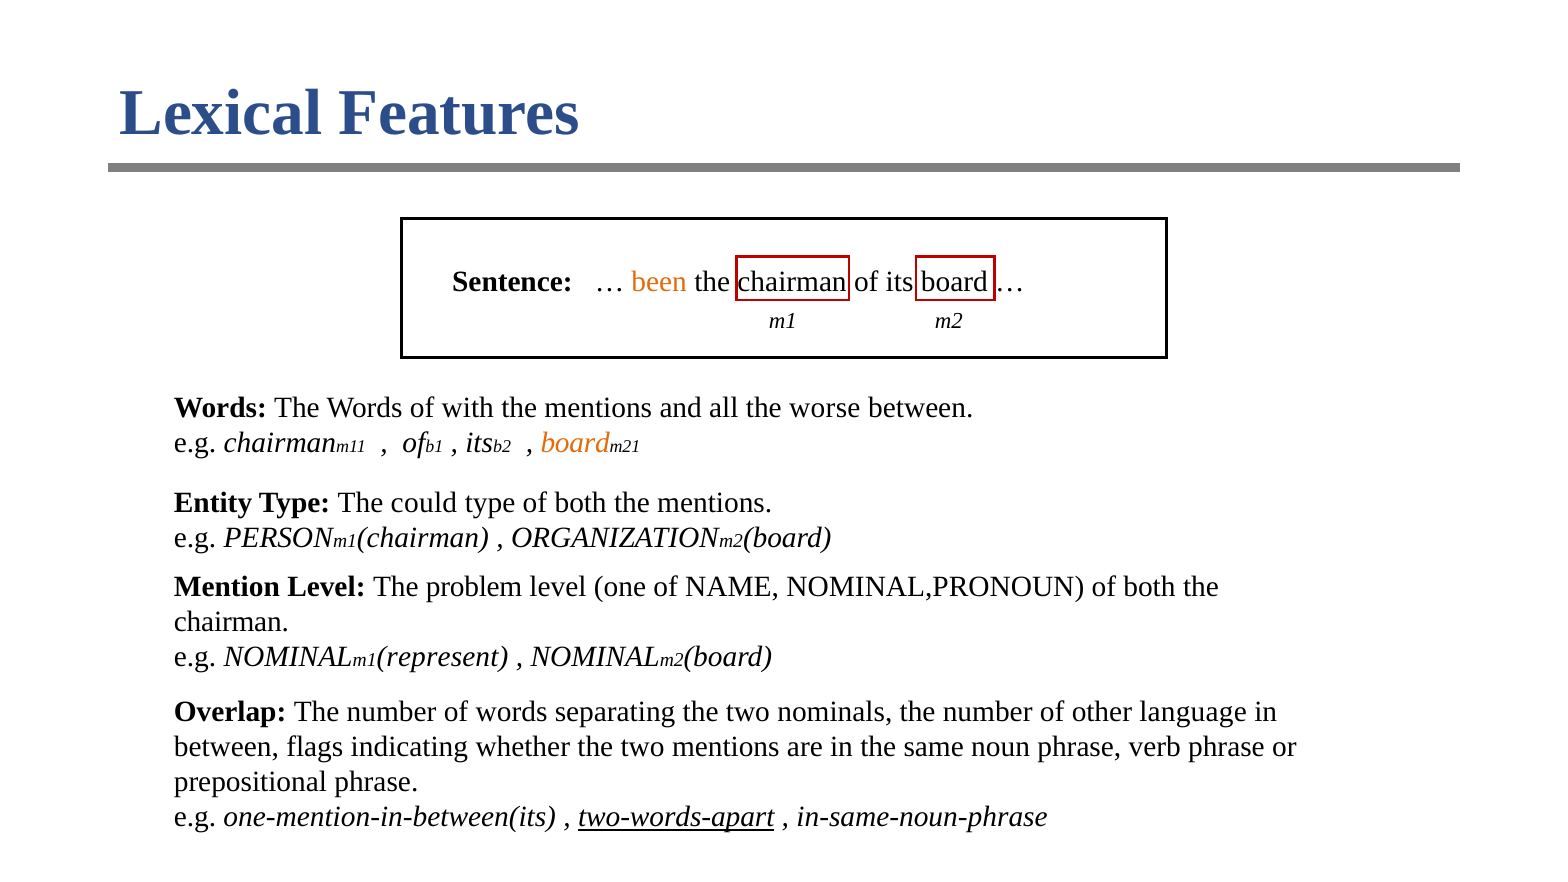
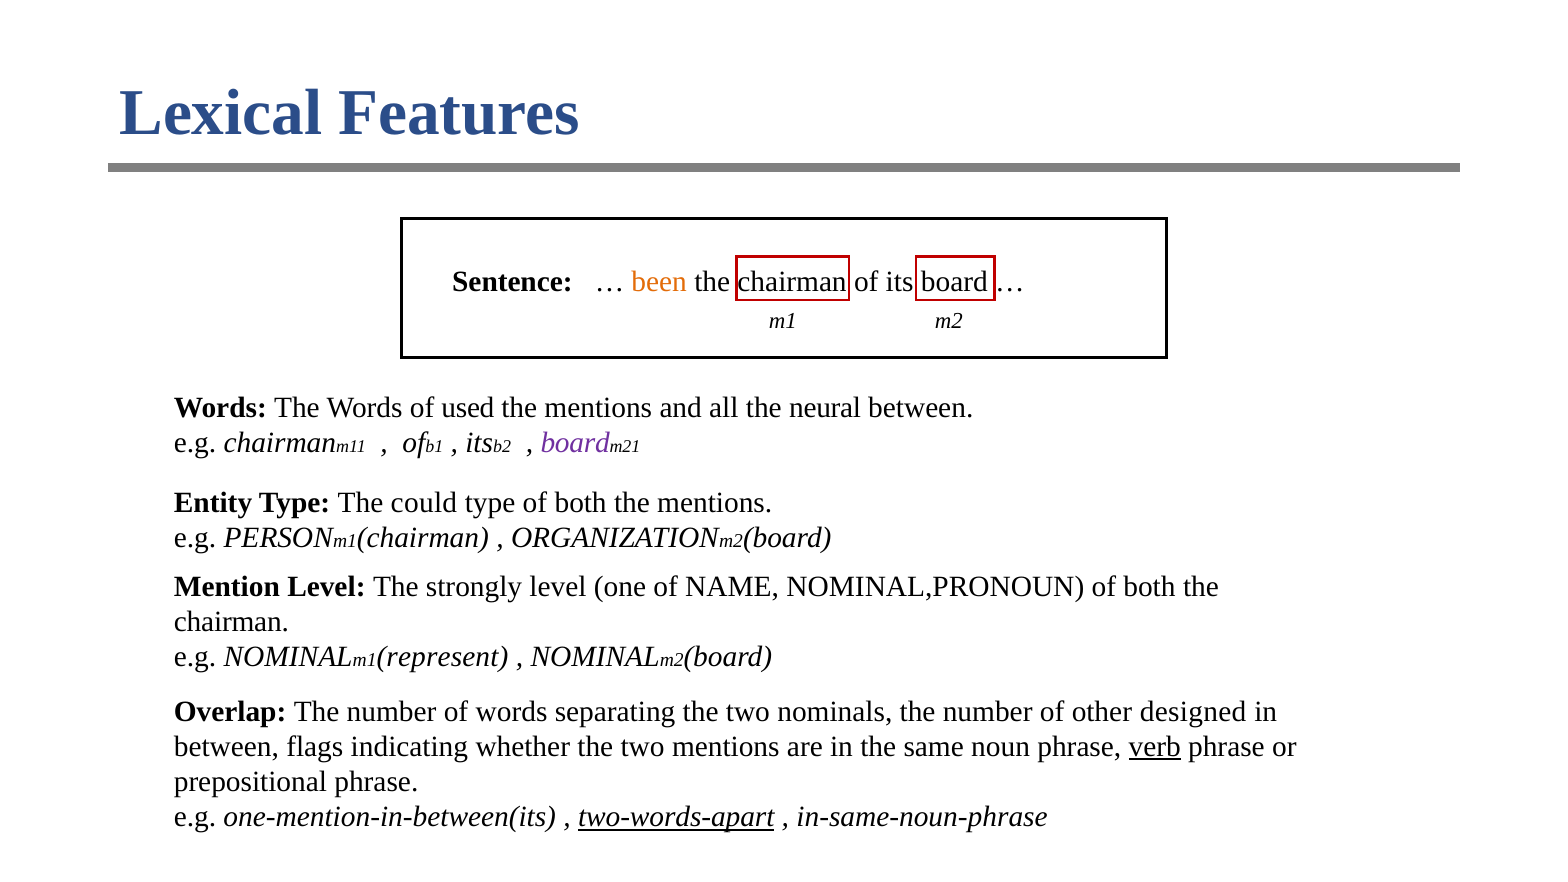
with: with -> used (468, 408)
worse: worse -> neural (825, 408)
board colour: orange -> purple (575, 443)
problem: problem -> strongly (474, 587)
language: language -> designed (1193, 711)
verb underline: none -> present (1155, 747)
